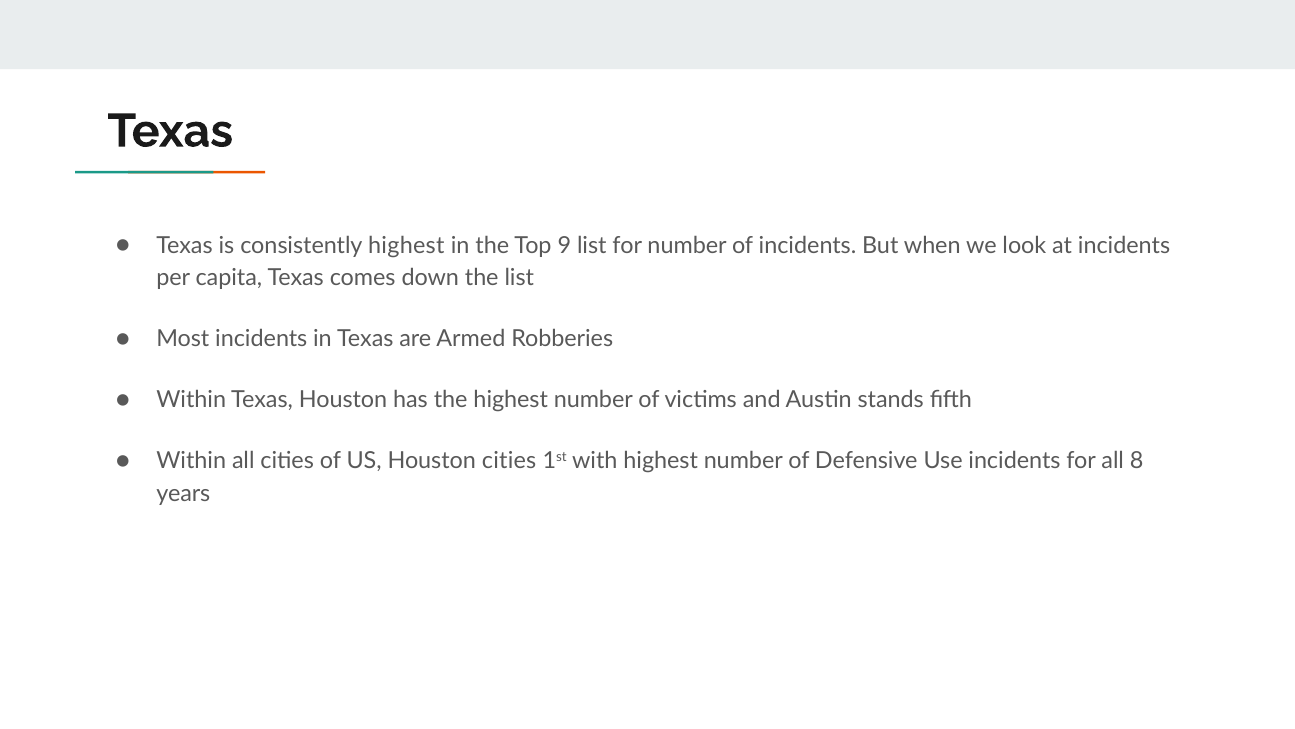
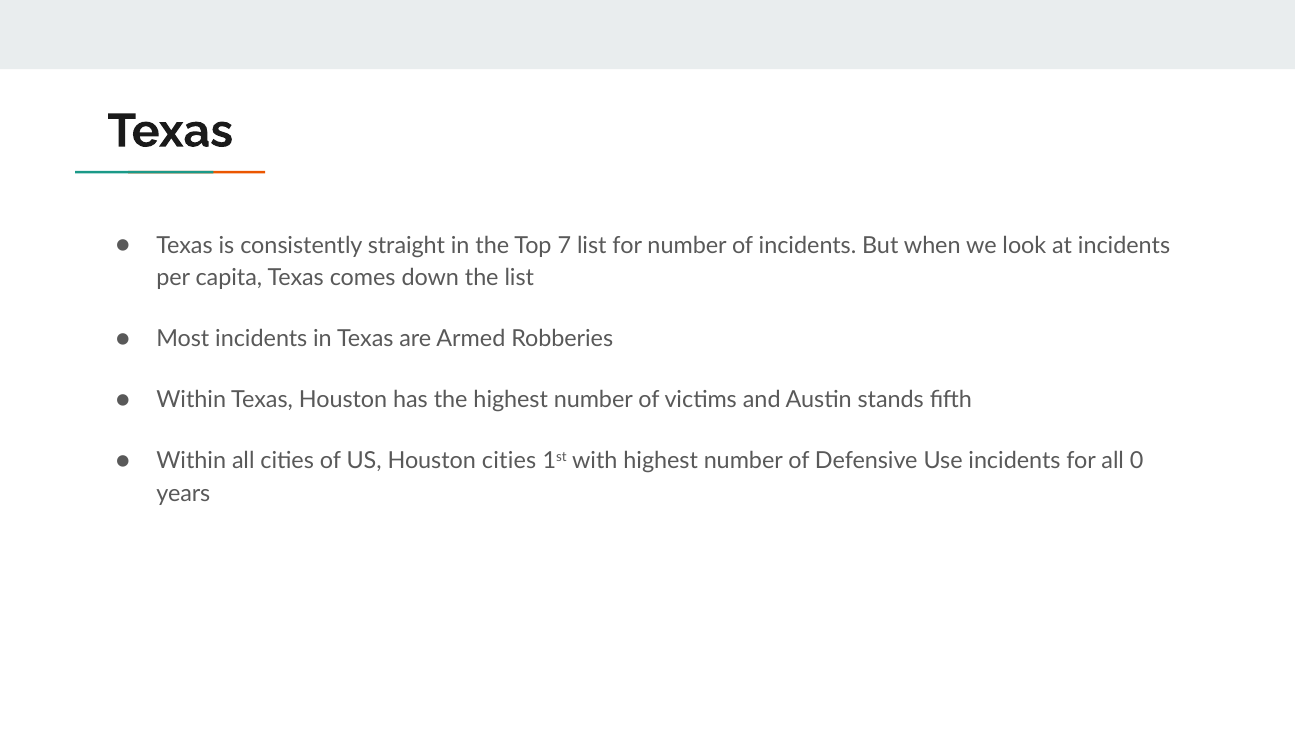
consistently highest: highest -> straight (406, 245)
9: 9 -> 7 (564, 245)
8: 8 -> 0 (1137, 461)
